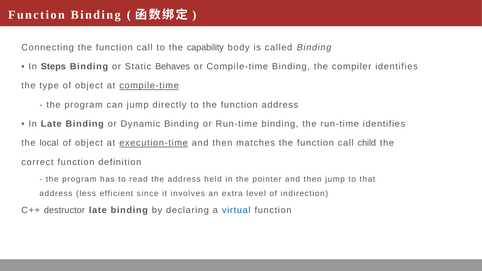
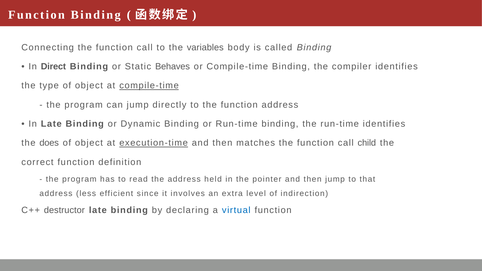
capability: capability -> variables (205, 47)
Steps: Steps -> Direct (53, 67)
local: local -> does (49, 143)
